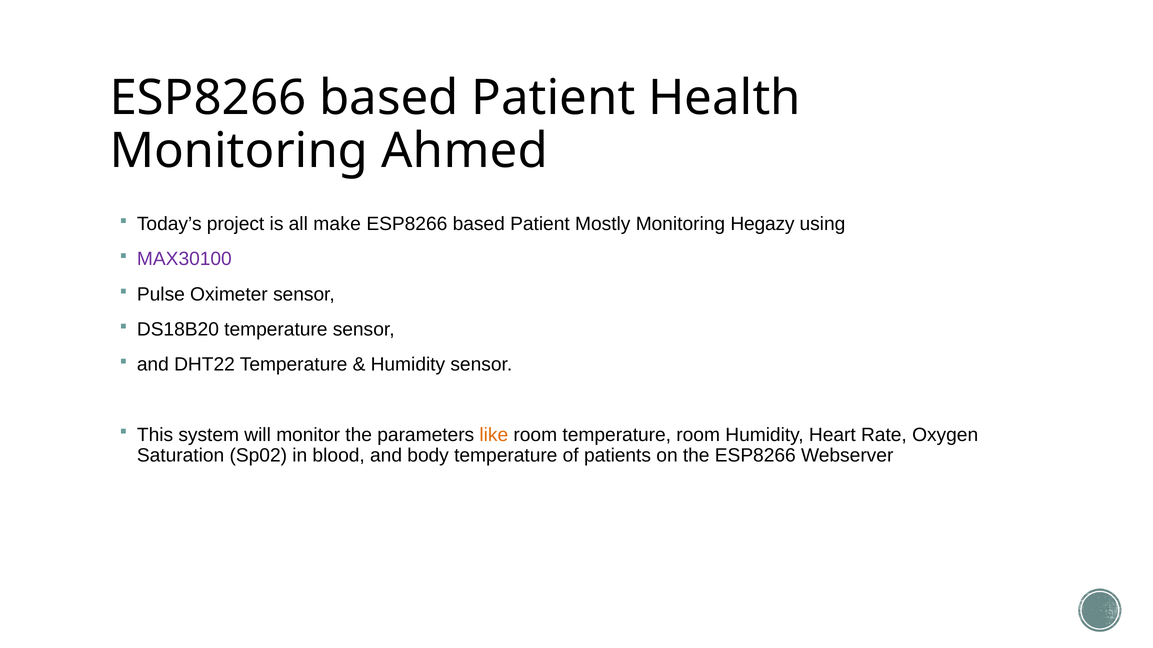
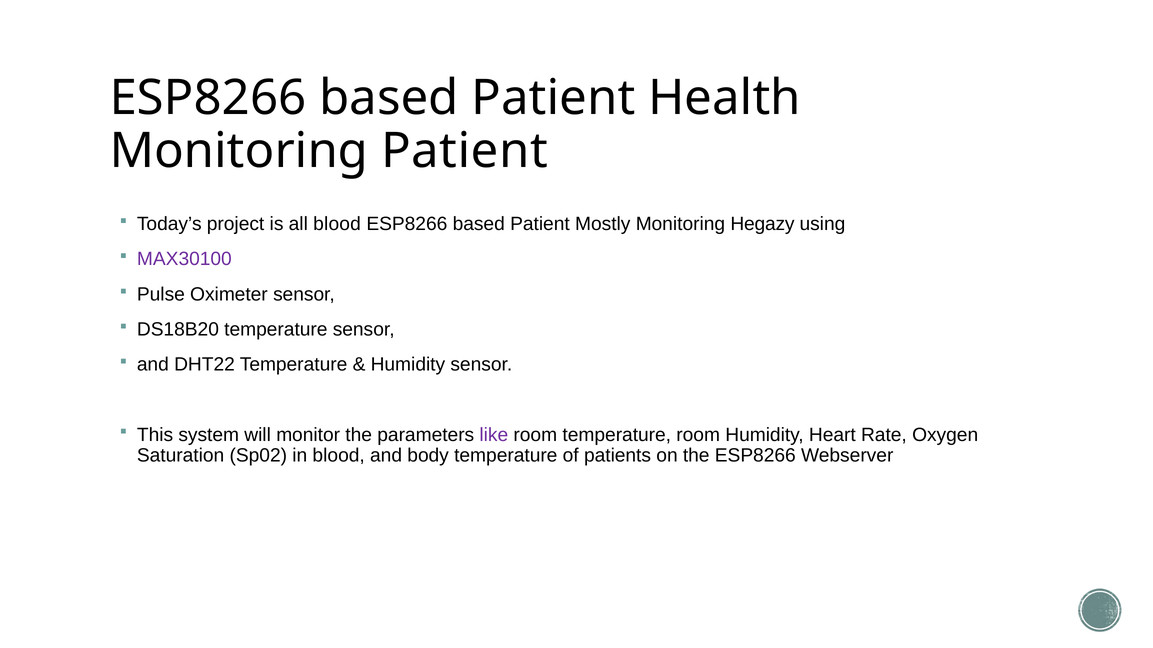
Monitoring Ahmed: Ahmed -> Patient (464, 151)
all make: make -> blood (337, 224)
like colour: orange -> purple (494, 435)
